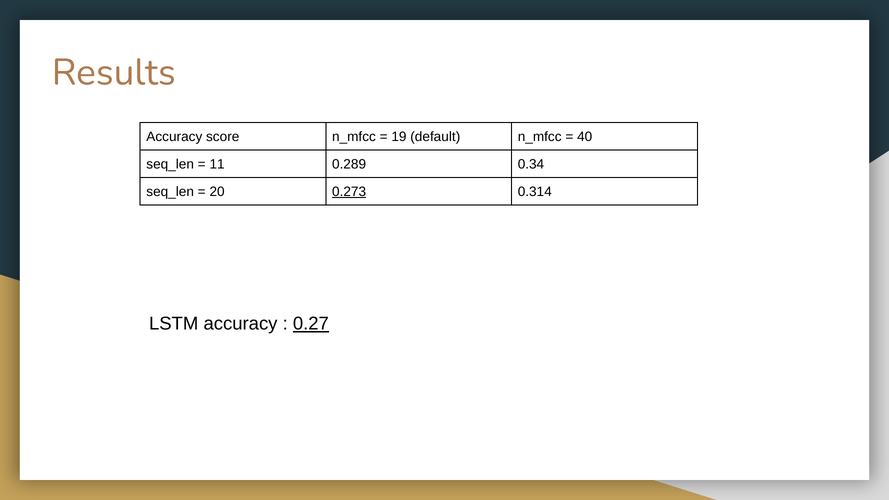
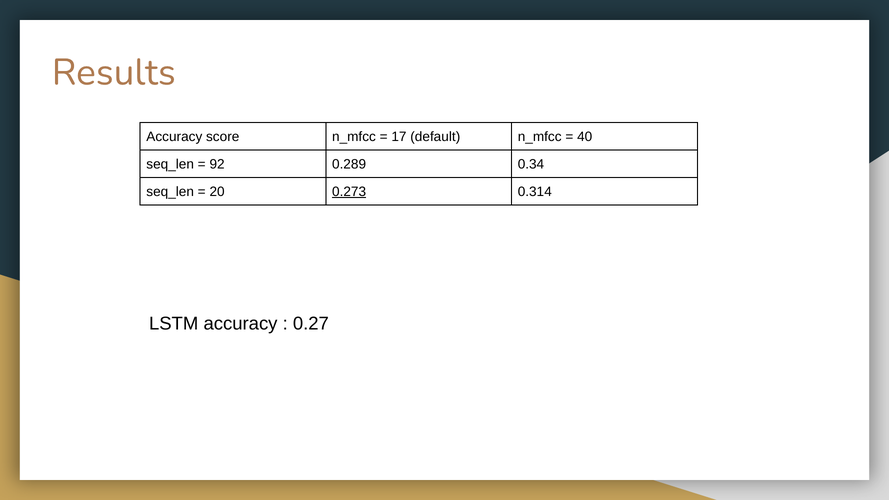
19: 19 -> 17 (399, 137)
11: 11 -> 92 (217, 164)
0.27 underline: present -> none (311, 324)
